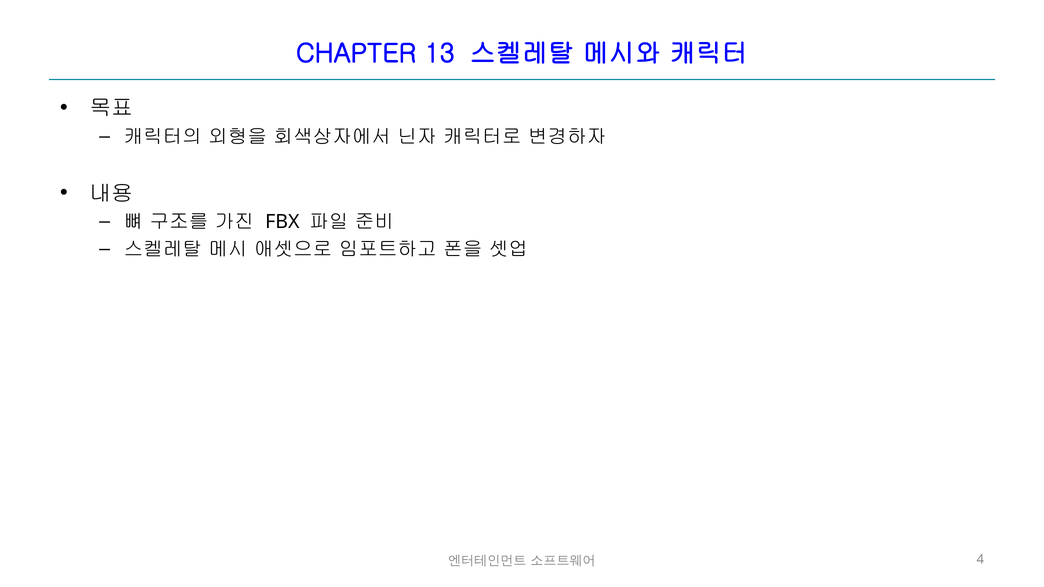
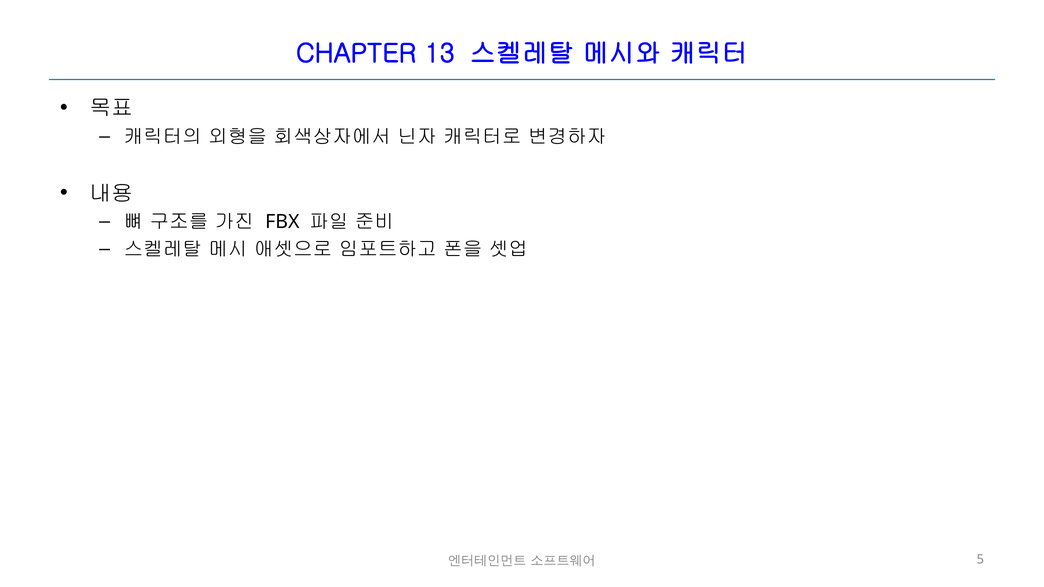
4: 4 -> 5 (980, 560)
